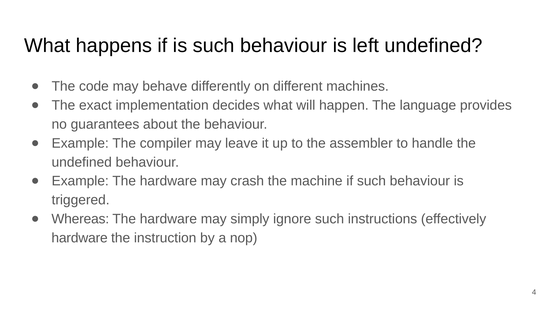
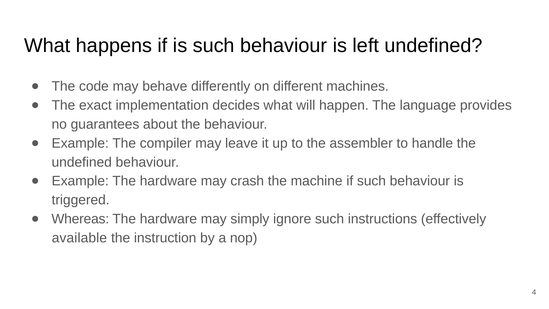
hardware: hardware -> available (79, 238)
